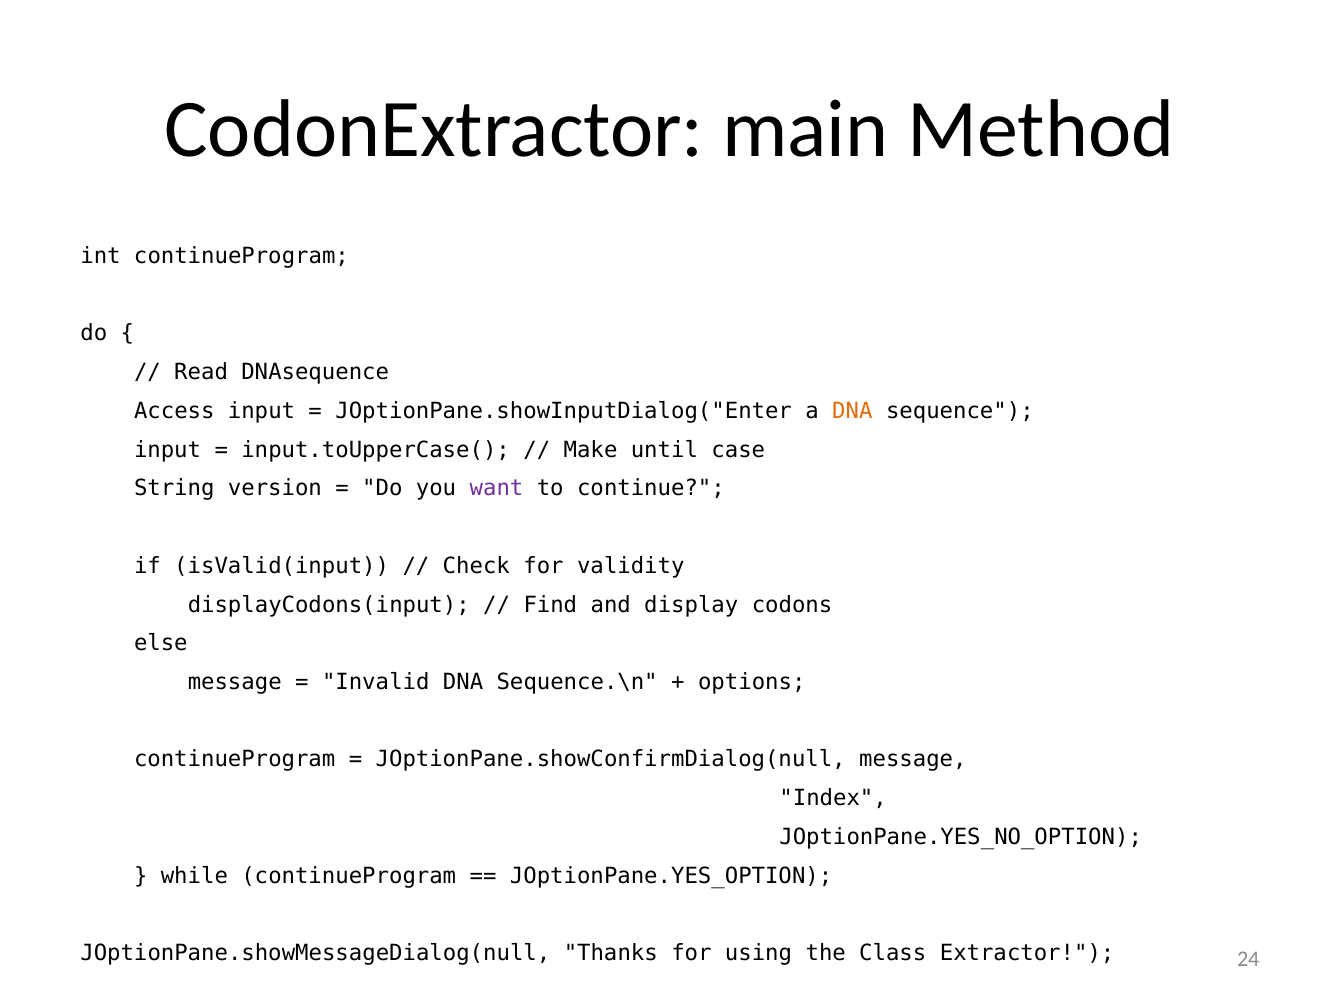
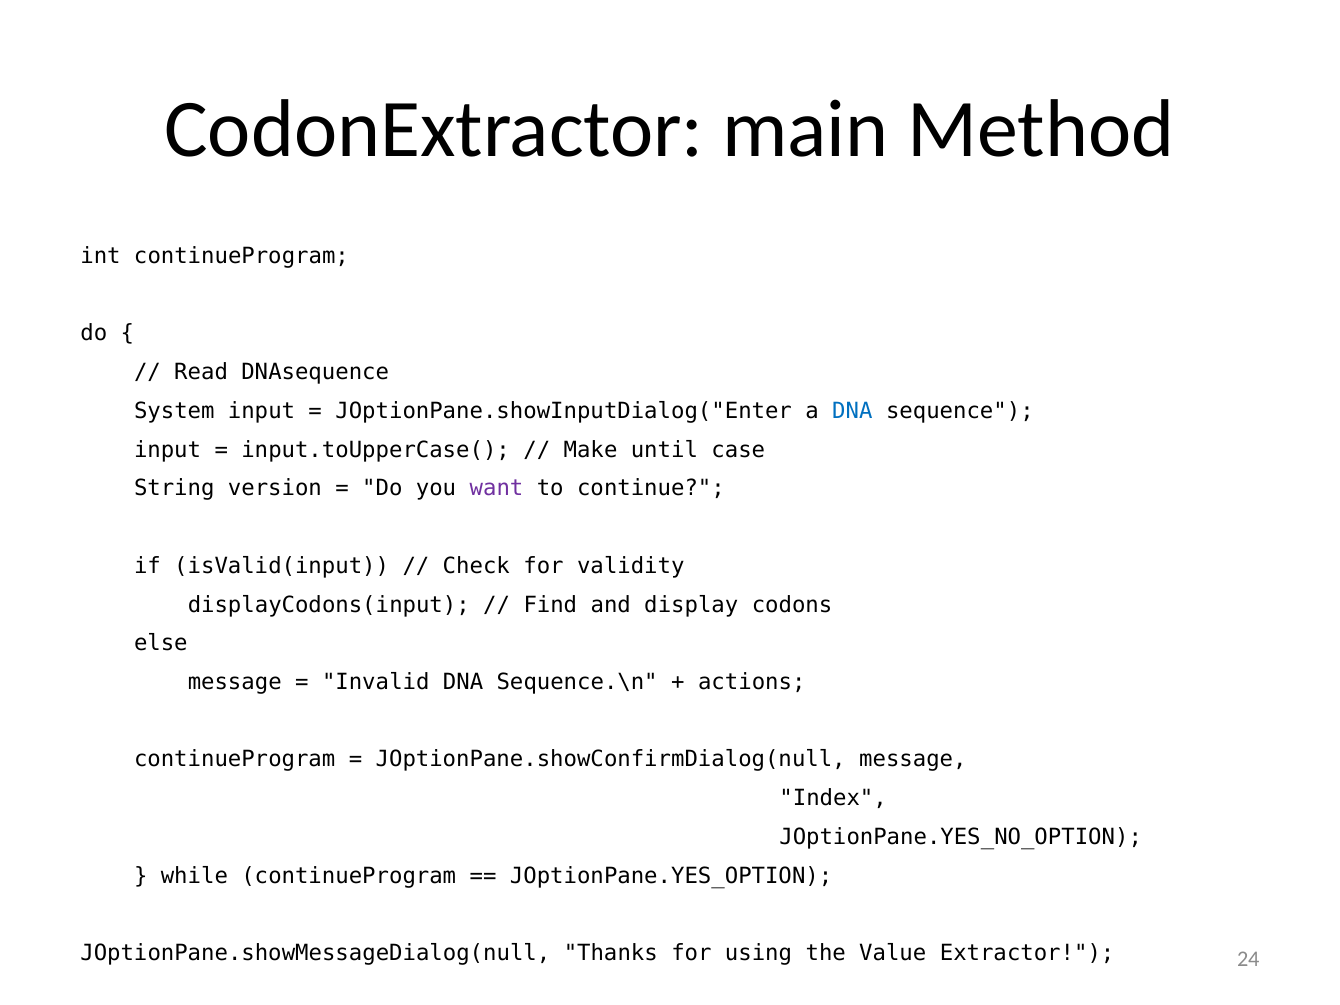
Access: Access -> System (174, 411)
DNA colour: orange -> blue (852, 411)
options: options -> actions (752, 682)
Class: Class -> Value (893, 953)
